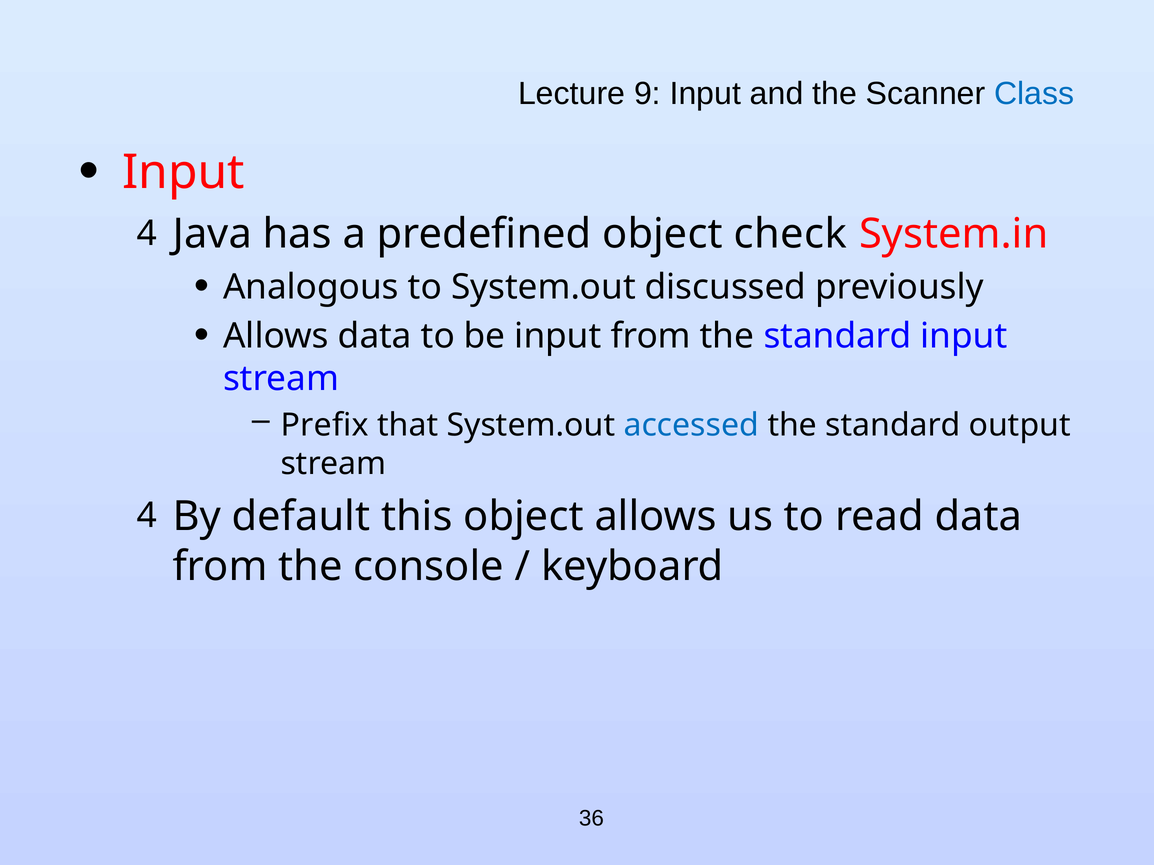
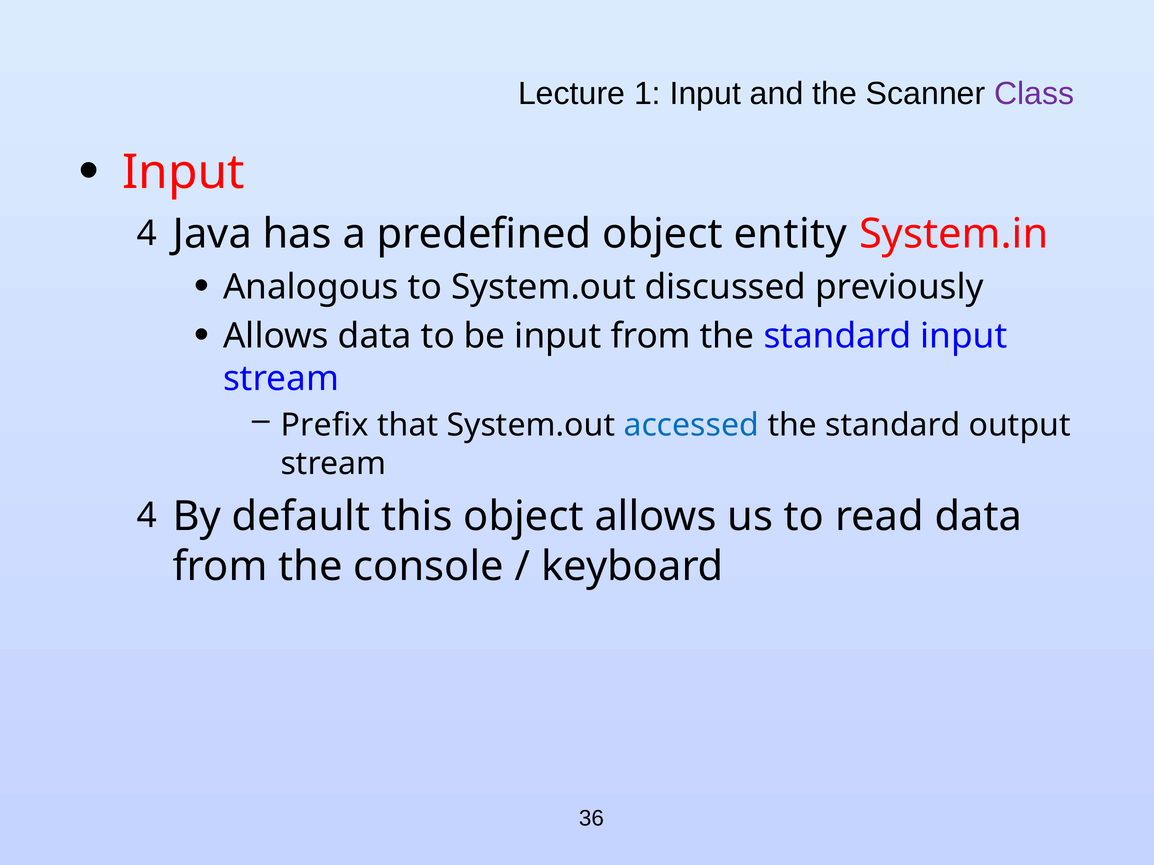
9: 9 -> 1 (647, 94)
Class colour: blue -> purple (1034, 94)
check: check -> entity (790, 234)
